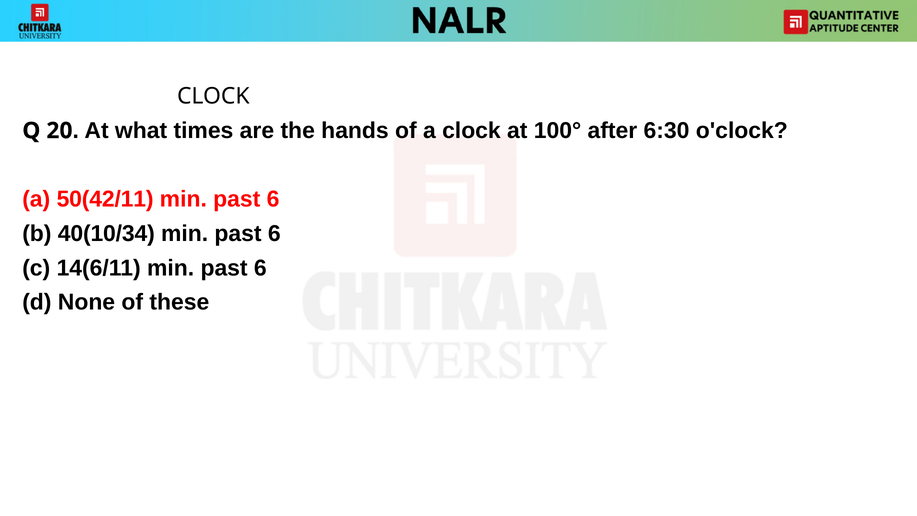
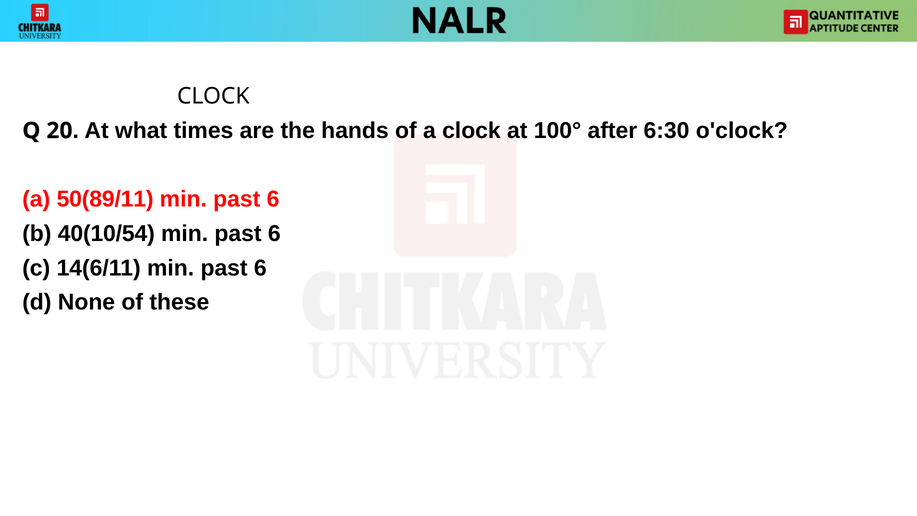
50(42/11: 50(42/11 -> 50(89/11 (105, 199)
40(10/34: 40(10/34 -> 40(10/54 (106, 234)
